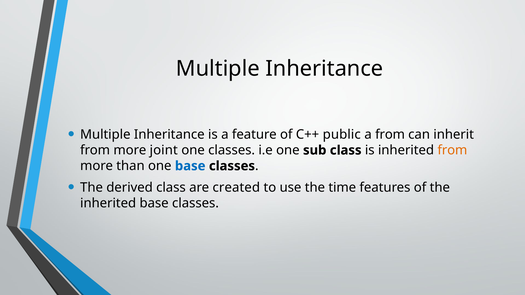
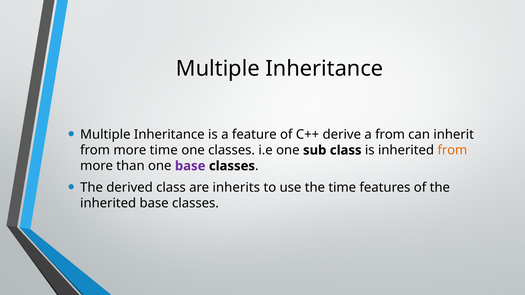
public: public -> derive (342, 135)
more joint: joint -> time (164, 150)
base colour: blue -> purple (190, 166)
created: created -> inherits (236, 188)
